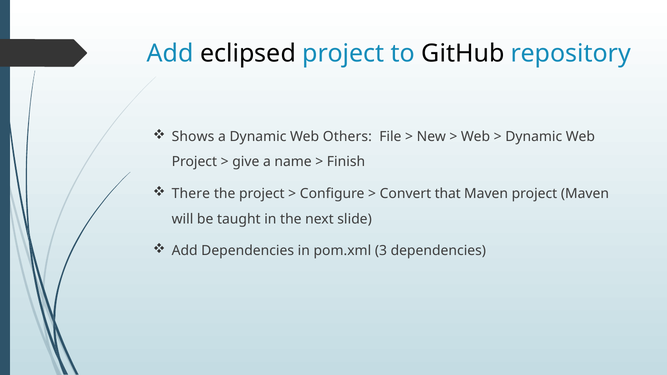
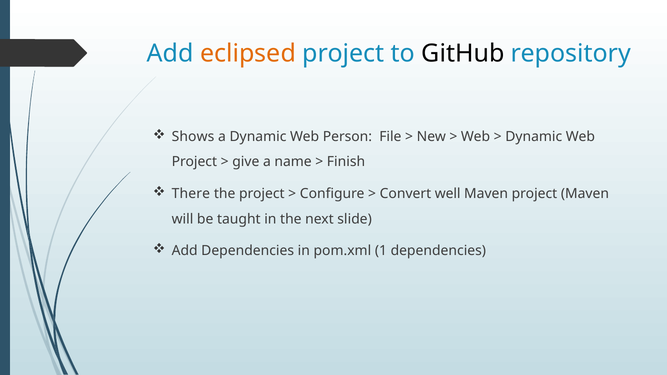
eclipsed colour: black -> orange (248, 53)
Others: Others -> Person (347, 137)
that: that -> well (448, 194)
3: 3 -> 1 (381, 251)
